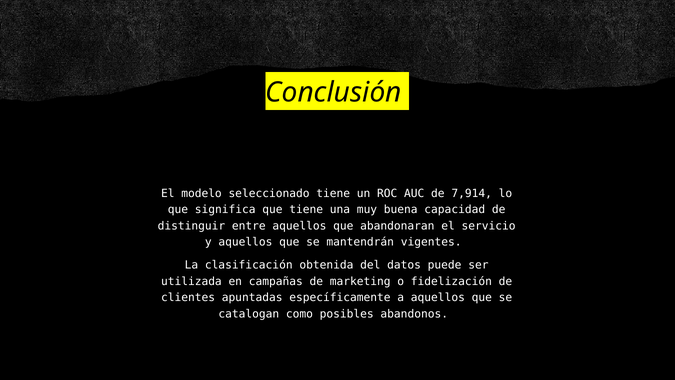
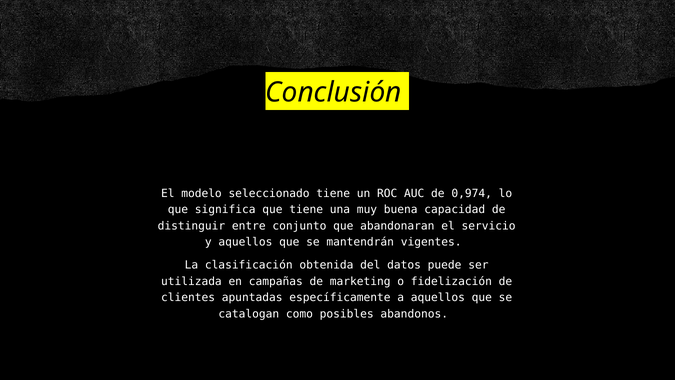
7,914: 7,914 -> 0,974 (472, 193)
entre aquellos: aquellos -> conjunto (299, 226)
